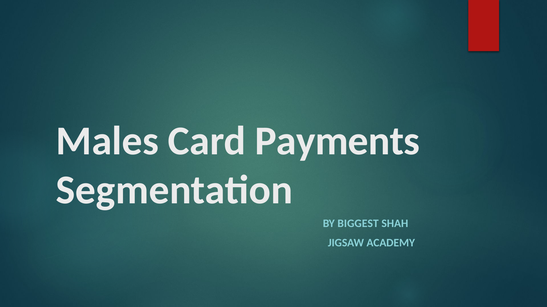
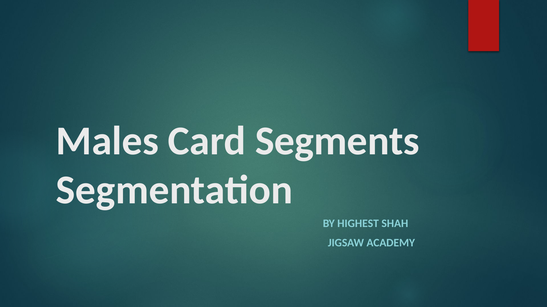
Payments: Payments -> Segments (337, 141)
BIGGEST: BIGGEST -> HIGHEST (358, 224)
